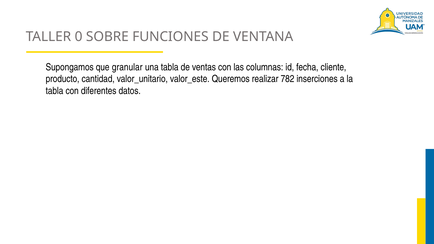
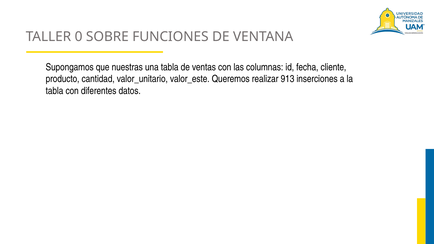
granular: granular -> nuestras (127, 67)
782: 782 -> 913 (287, 79)
